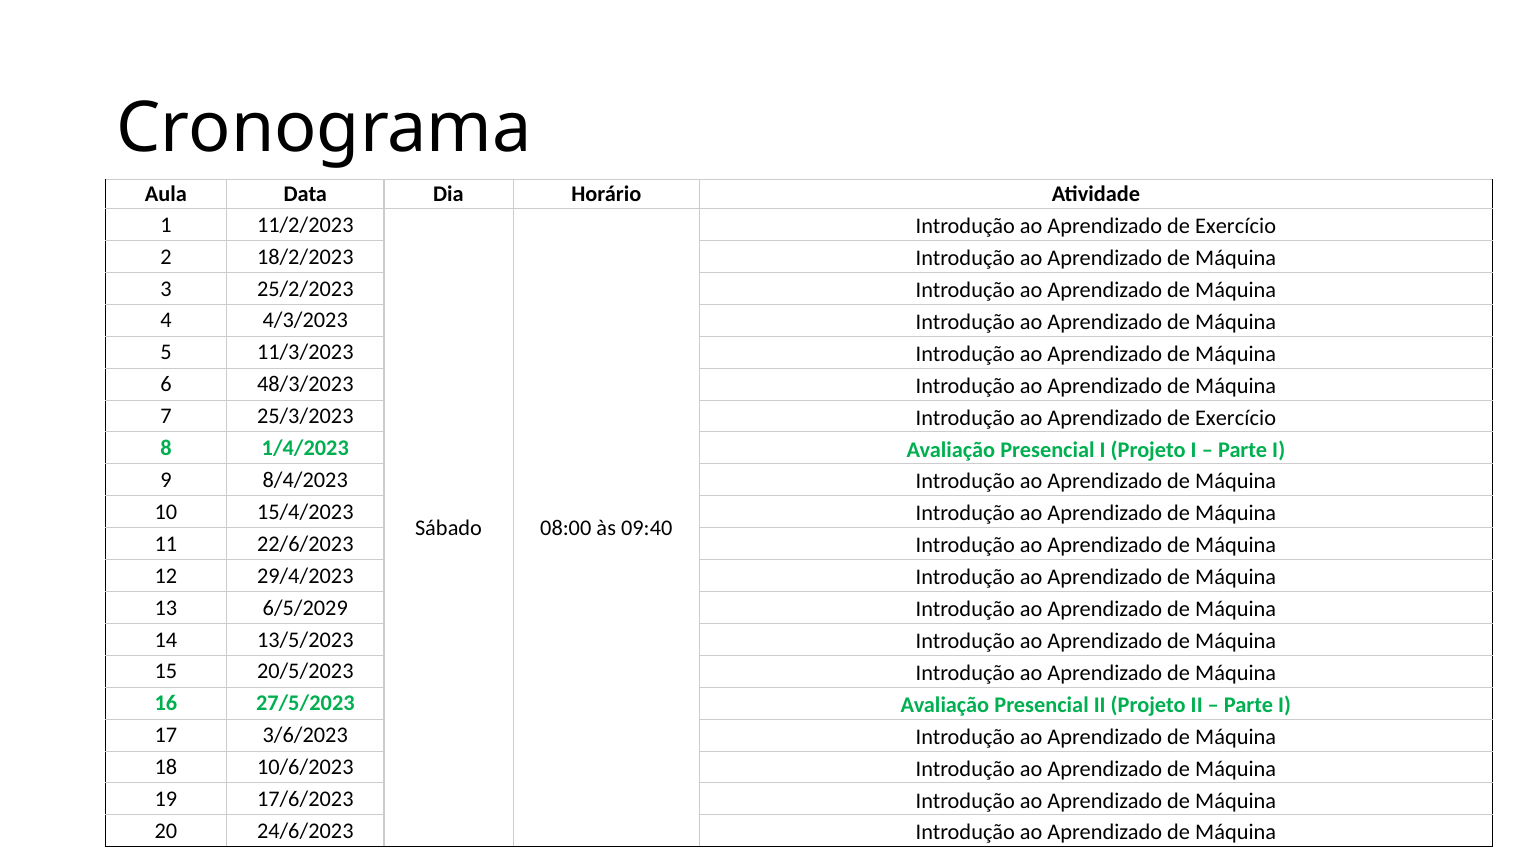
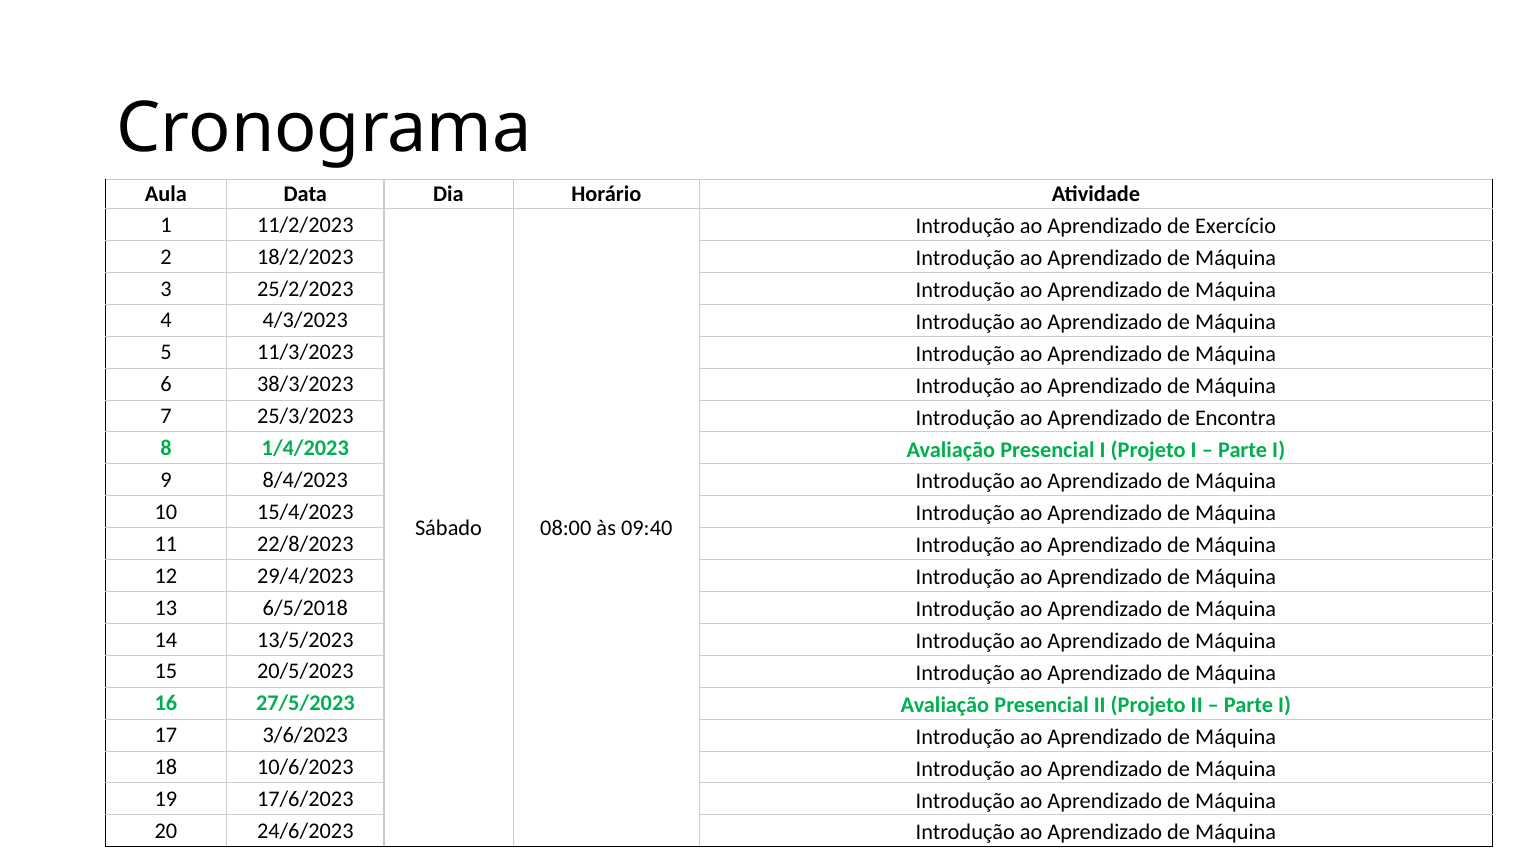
48/3/2023: 48/3/2023 -> 38/3/2023 (305, 384)
Exercício: Exercício -> Encontra (1236, 418)
22/6/2023: 22/6/2023 -> 22/8/2023 (305, 544)
6/5/2029: 6/5/2029 -> 6/5/2018 (305, 608)
